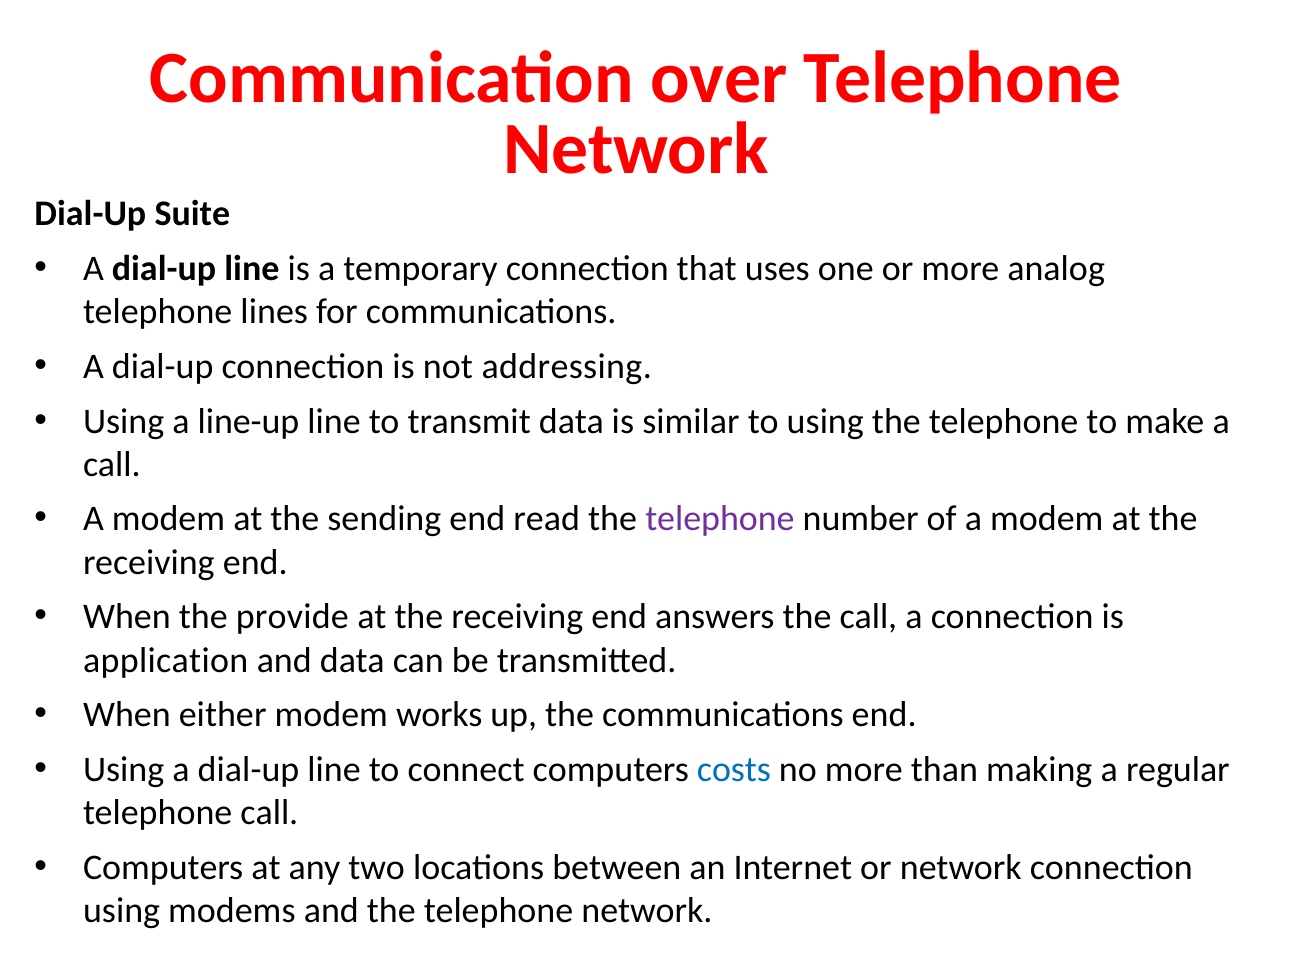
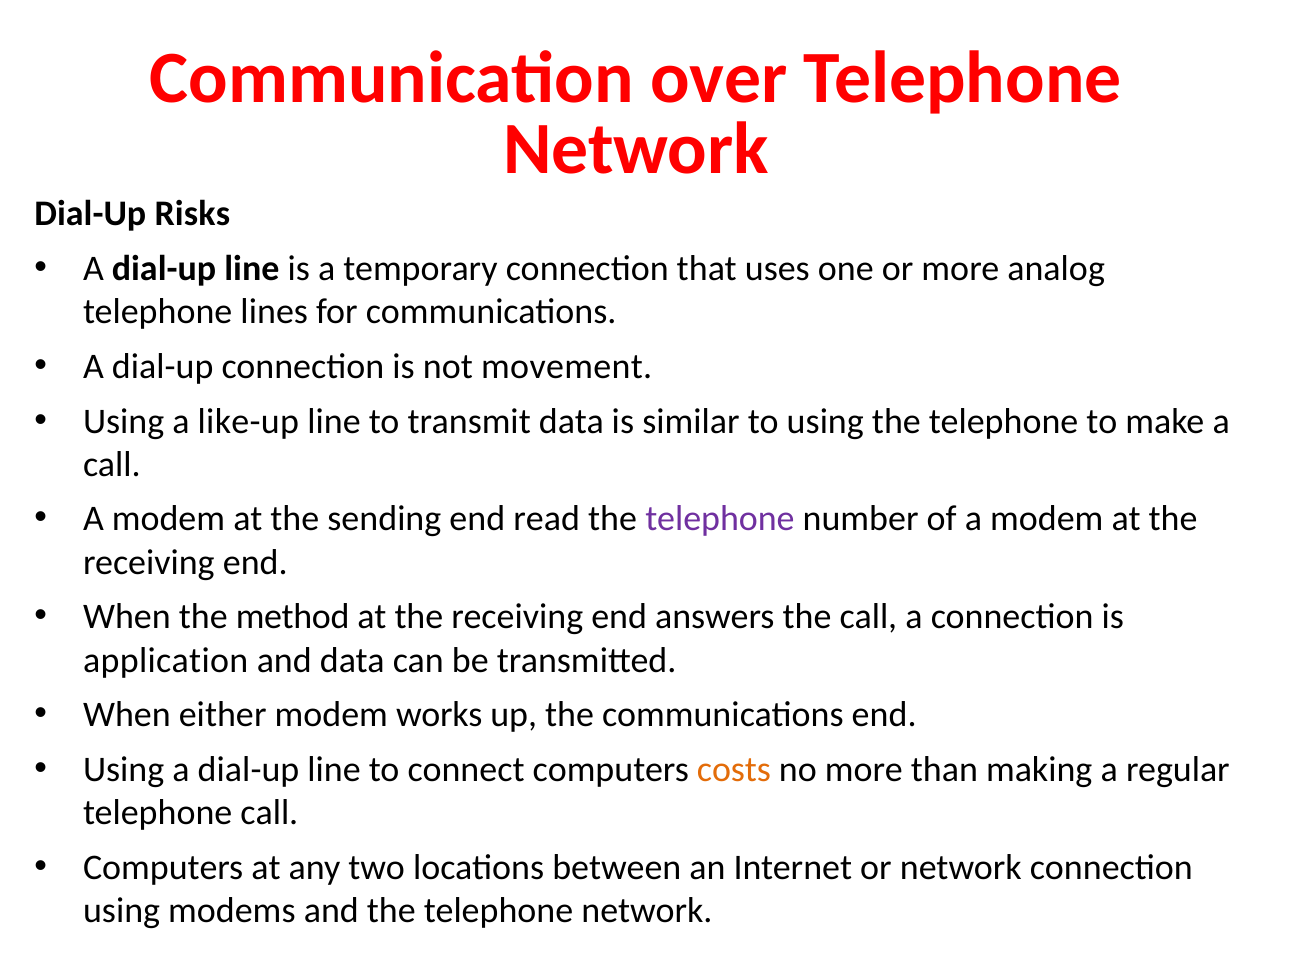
Suite: Suite -> Risks (192, 214)
addressing: addressing -> movement (567, 366)
line-up: line-up -> like-up (248, 421)
provide: provide -> method (293, 617)
costs colour: blue -> orange (734, 769)
